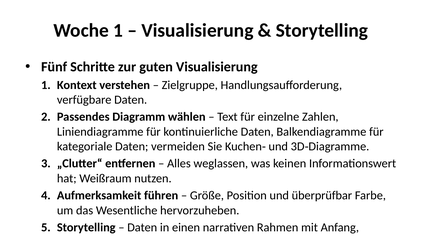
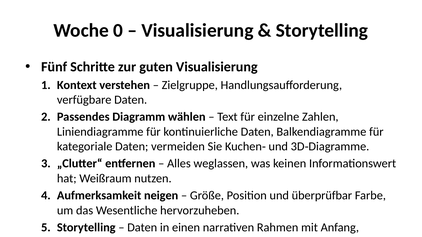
Woche 1: 1 -> 0 (118, 31)
führen: führen -> neigen (161, 196)
